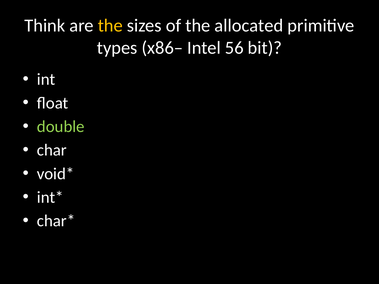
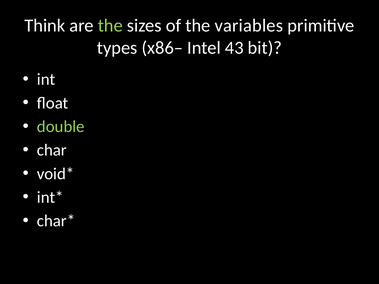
the colour: yellow -> light green (110, 26)
allocated: allocated -> variables (249, 26)
56: 56 -> 43 (234, 48)
